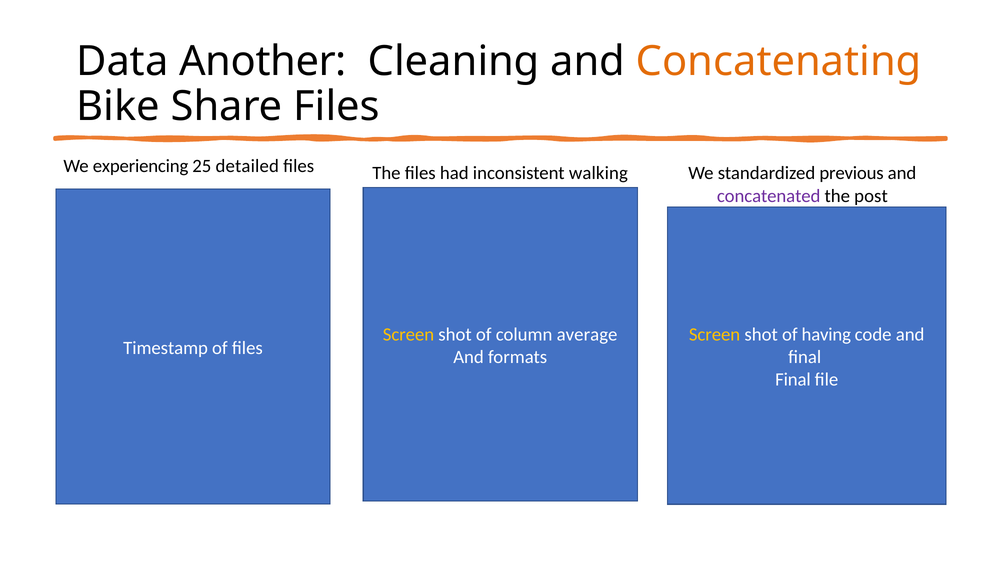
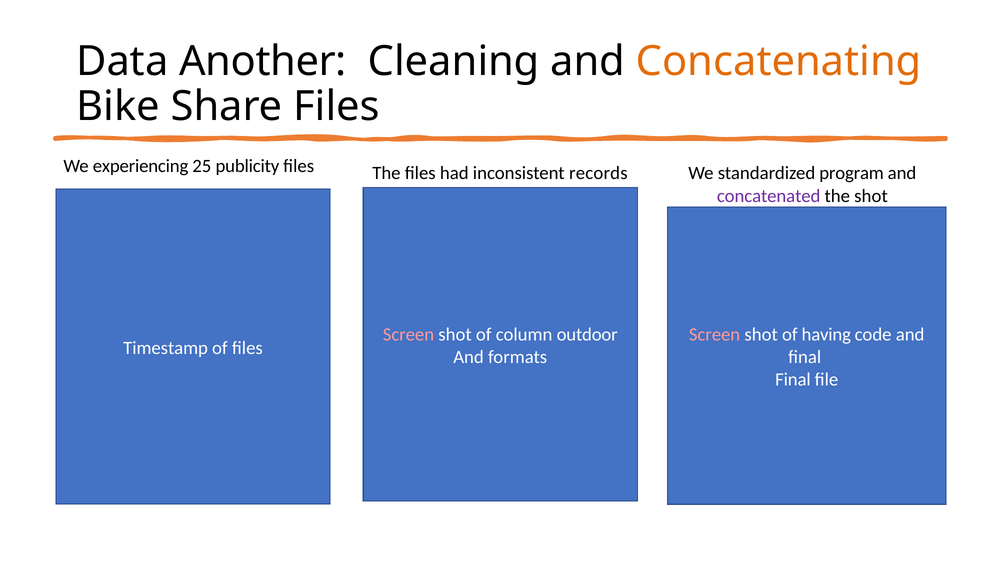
detailed: detailed -> publicity (247, 166)
walking: walking -> records (598, 173)
previous: previous -> program (852, 173)
the post: post -> shot (871, 196)
Screen colour: yellow -> pink (408, 334)
average: average -> outdoor (587, 334)
Screen colour: yellow -> pink (715, 334)
